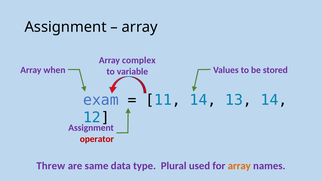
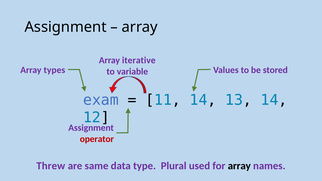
complex: complex -> iterative (139, 60)
when: when -> types (54, 70)
array colour: orange -> black (239, 166)
